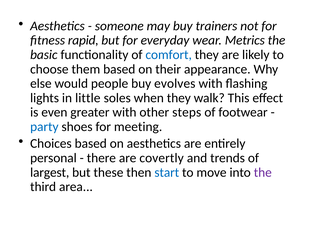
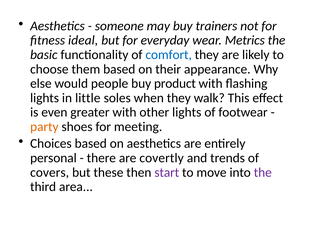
rapid: rapid -> ideal (83, 40)
evolves: evolves -> product (175, 83)
other steps: steps -> lights (187, 112)
party colour: blue -> orange (44, 127)
largest: largest -> covers (50, 172)
start colour: blue -> purple (167, 172)
